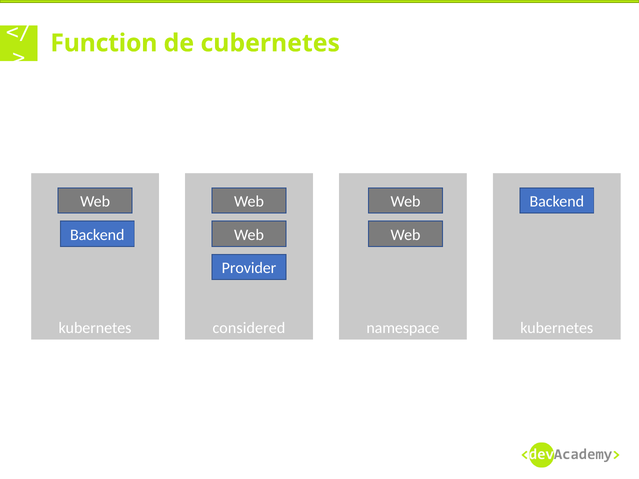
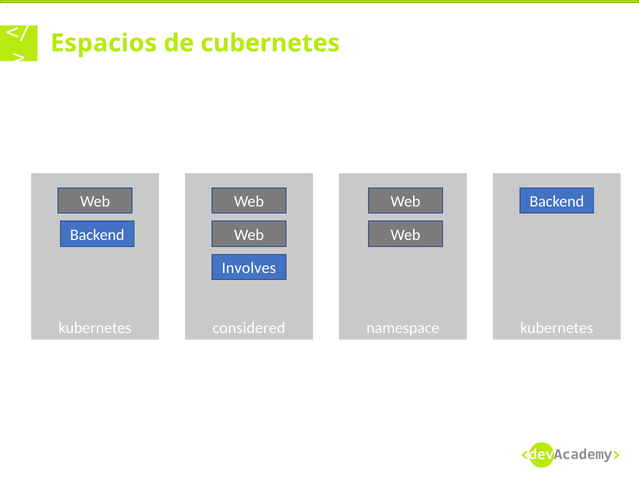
Function: Function -> Espacios (104, 43)
Provider: Provider -> Involves (249, 268)
